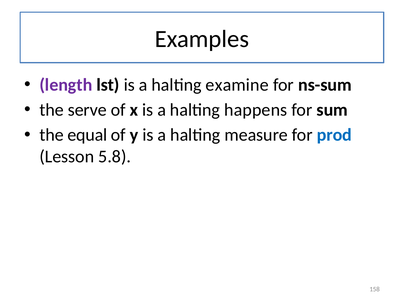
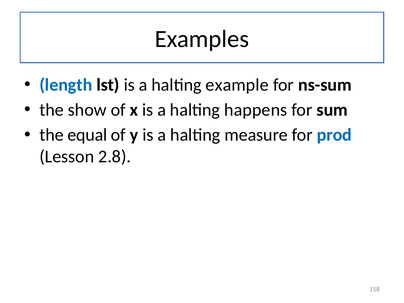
length colour: purple -> blue (66, 85)
examine: examine -> example (237, 85)
serve: serve -> show (87, 110)
5.8: 5.8 -> 2.8 (115, 157)
